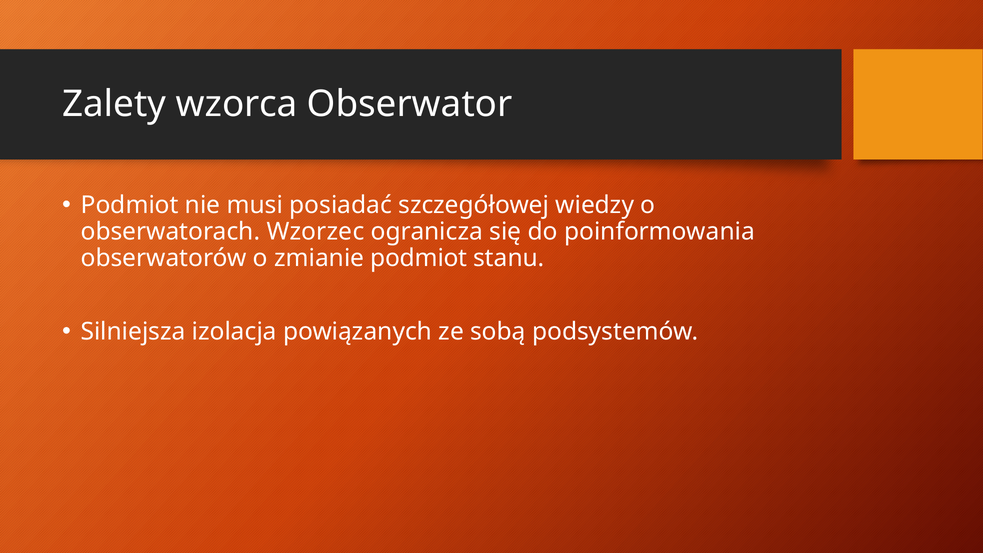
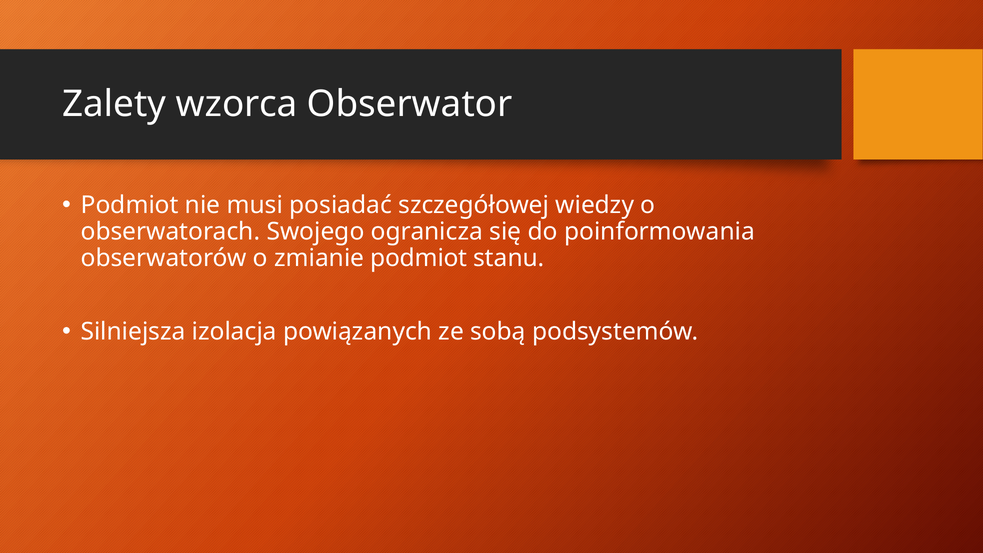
Wzorzec: Wzorzec -> Swojego (316, 232)
